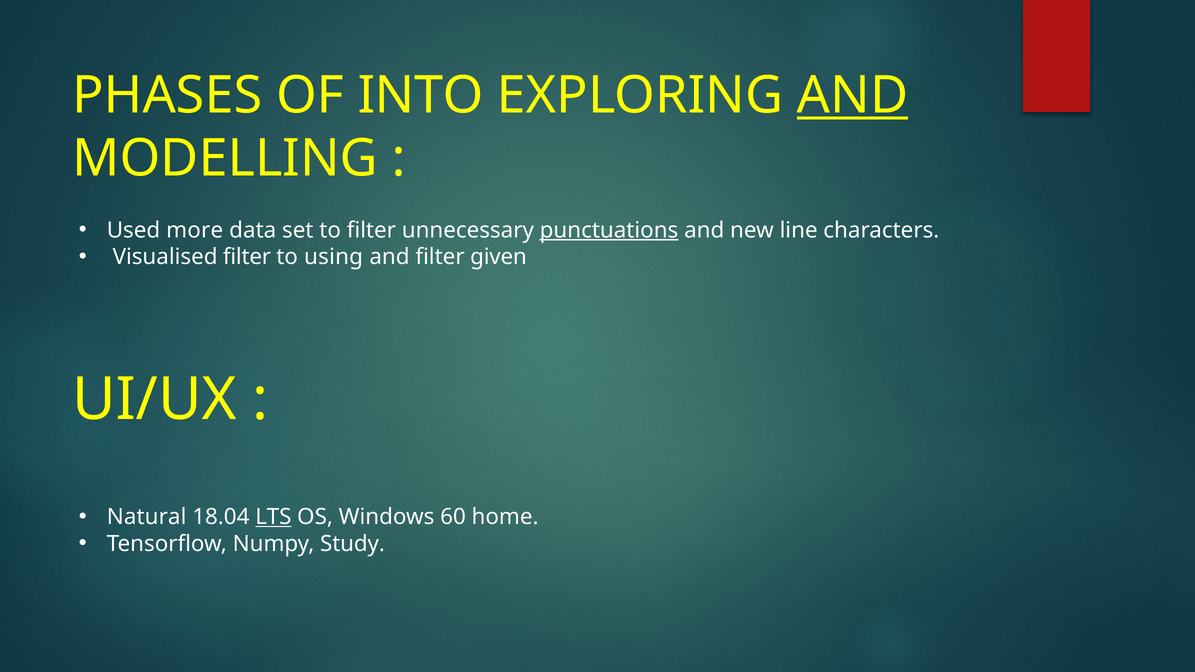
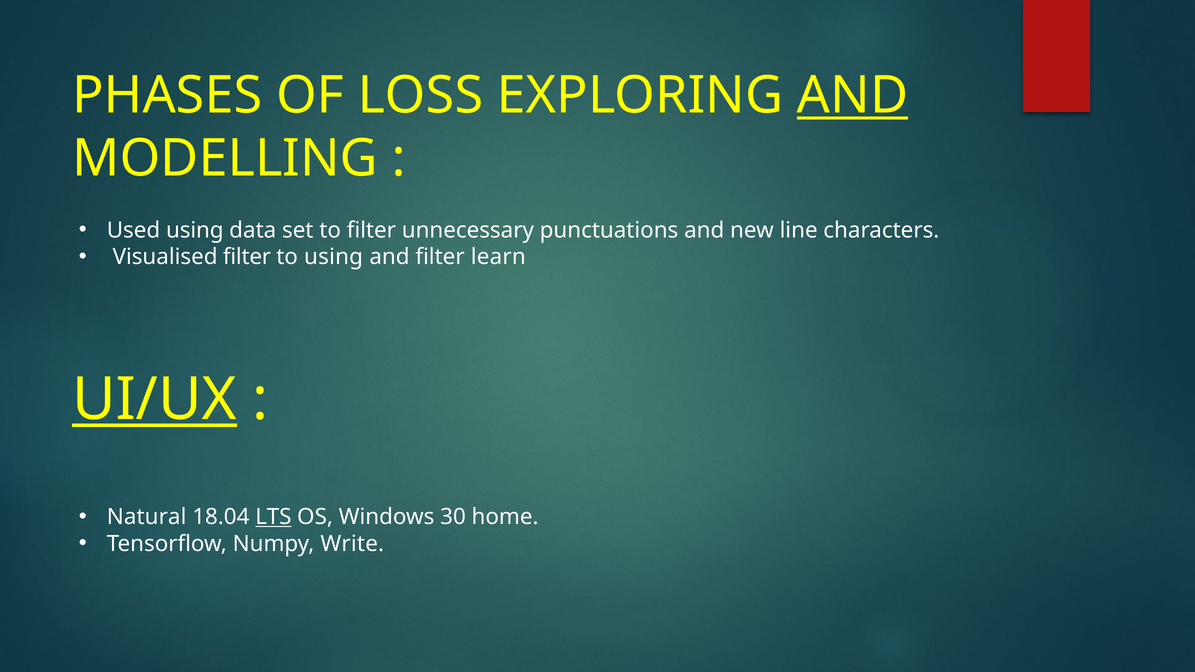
INTO: INTO -> LOSS (420, 96)
Used more: more -> using (195, 230)
punctuations underline: present -> none (609, 230)
given: given -> learn (498, 257)
UI/UX underline: none -> present (154, 399)
60: 60 -> 30 (453, 517)
Study: Study -> Write (352, 544)
